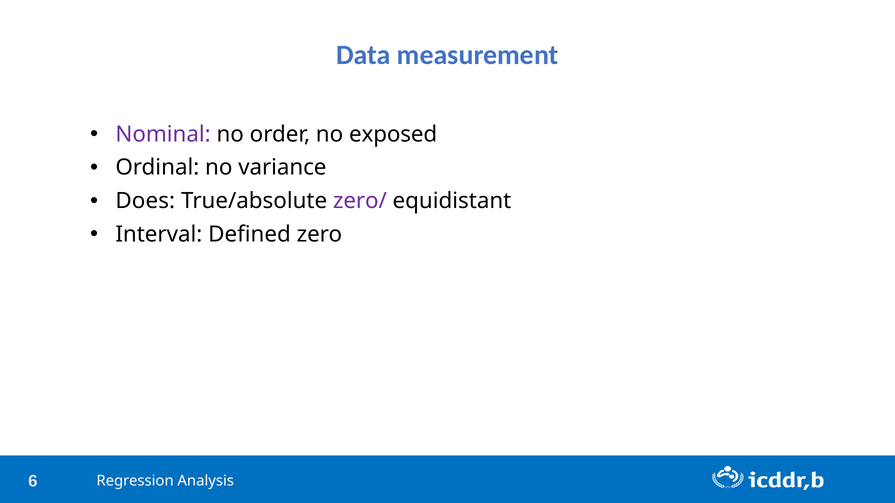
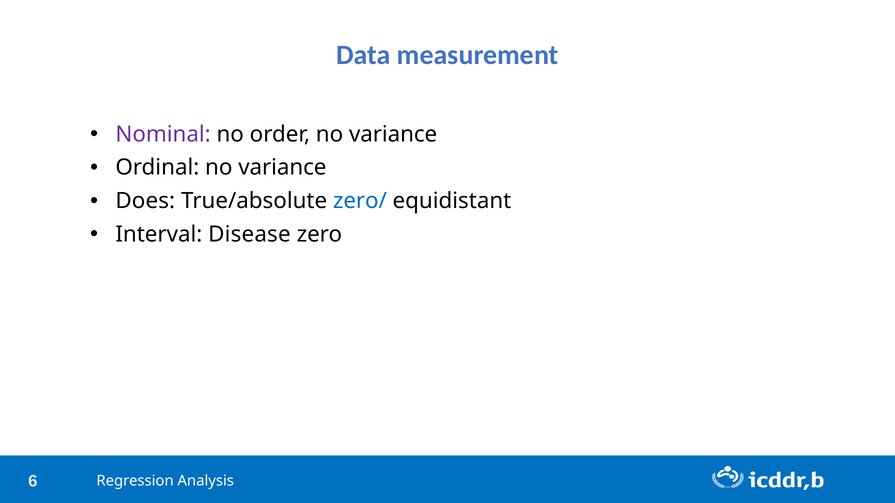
order no exposed: exposed -> variance (393, 134)
zero/ colour: purple -> blue (360, 201)
Defined: Defined -> Disease (249, 235)
